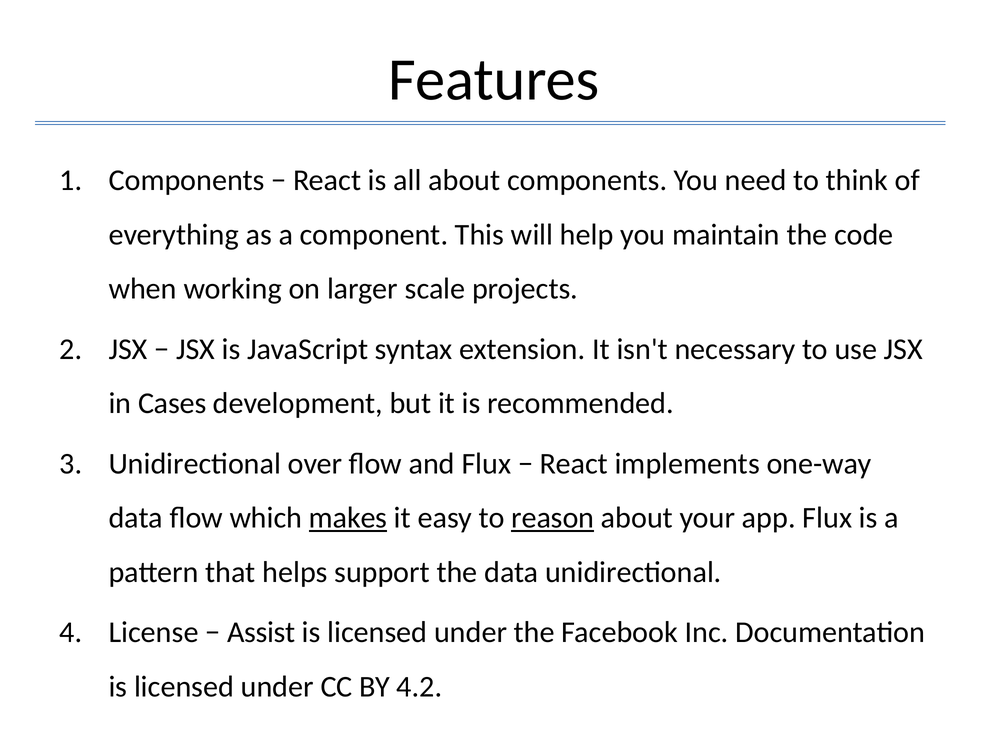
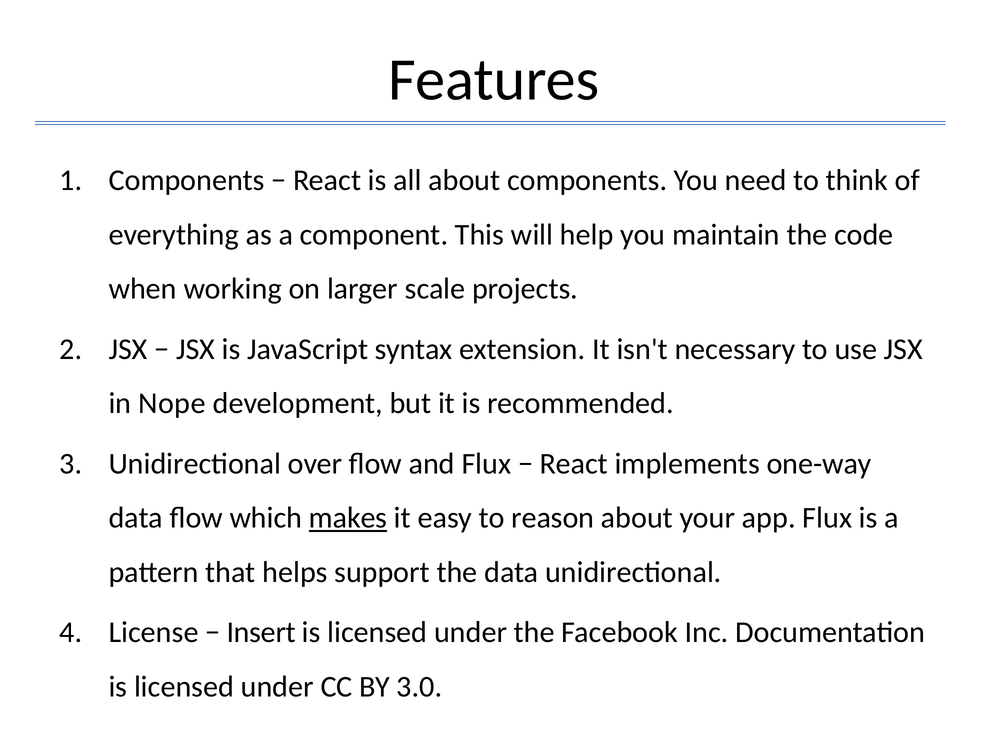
Cases: Cases -> Nope (172, 403)
reason underline: present -> none (553, 518)
Assist: Assist -> Insert (261, 632)
4.2: 4.2 -> 3.0 (419, 687)
